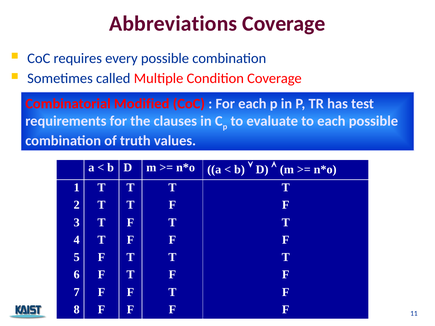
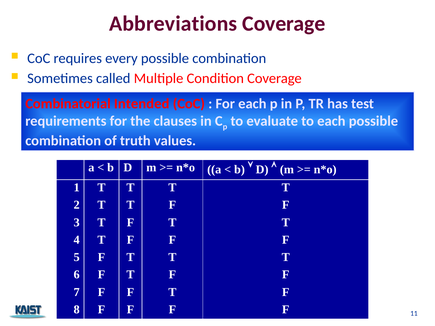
Modified: Modified -> Intended (142, 104)
